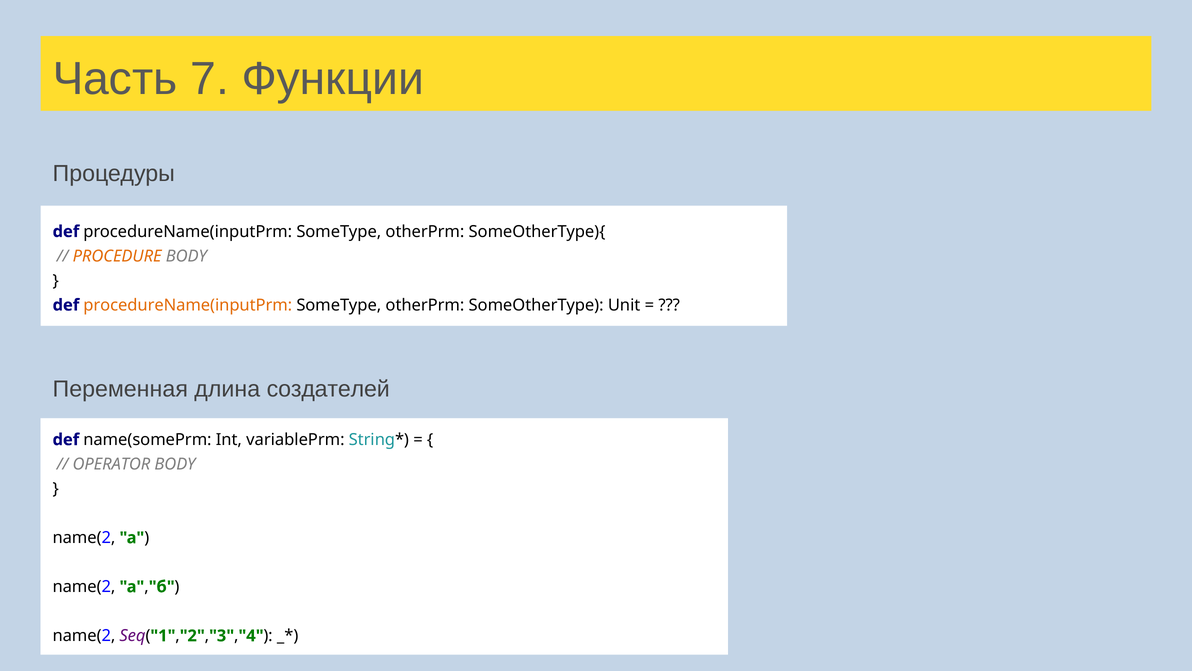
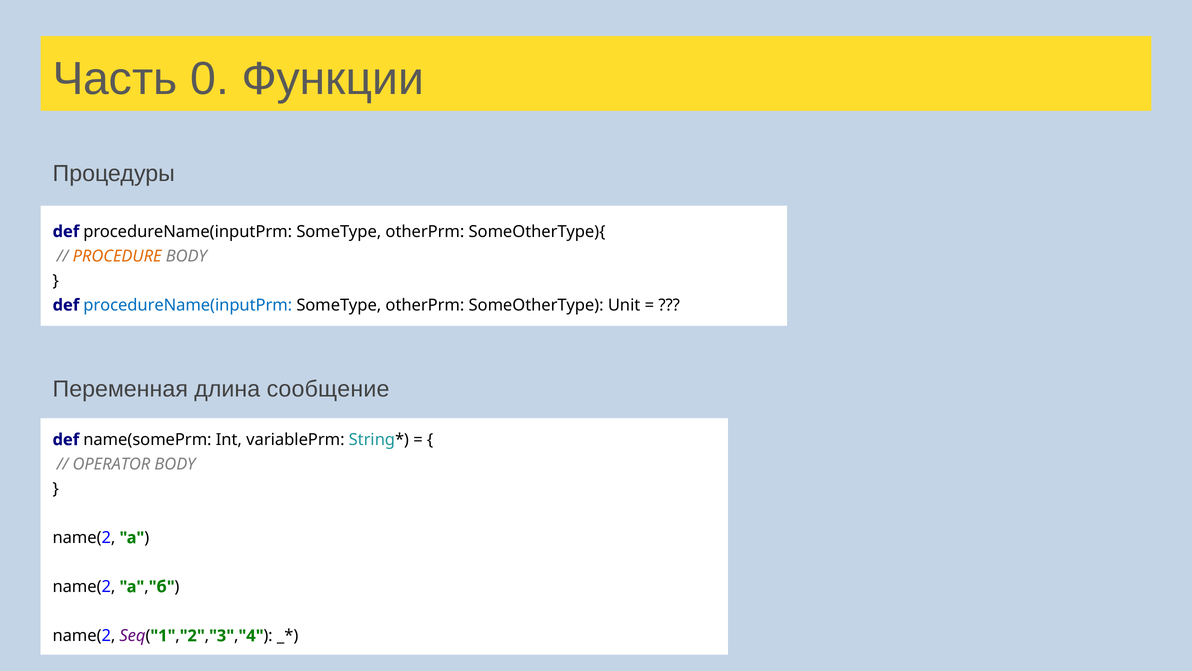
7: 7 -> 0 (210, 79)
procedureName(inputPrm colour: orange -> blue (188, 305)
создателей: создателей -> сообщение (328, 389)
